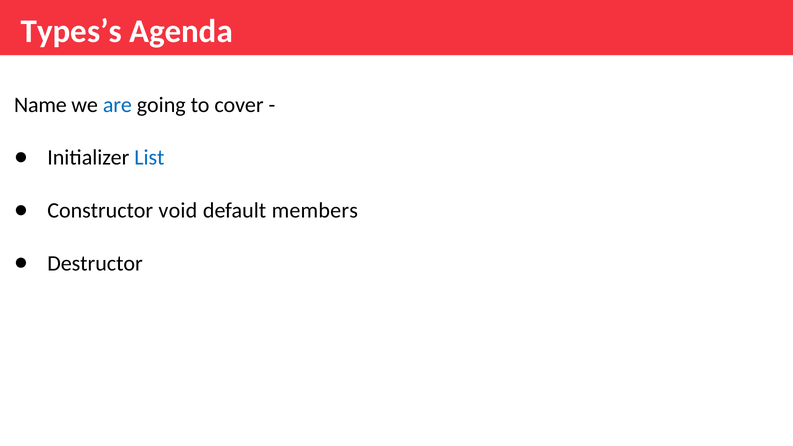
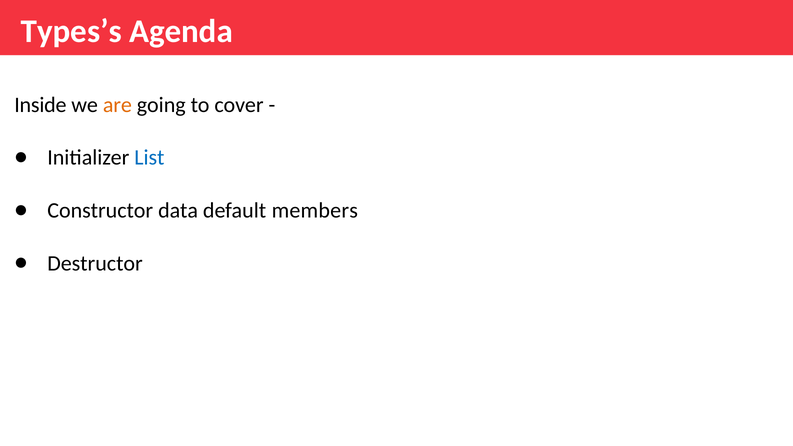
Name: Name -> Inside (40, 105)
are colour: blue -> orange (117, 105)
void: void -> data (178, 211)
